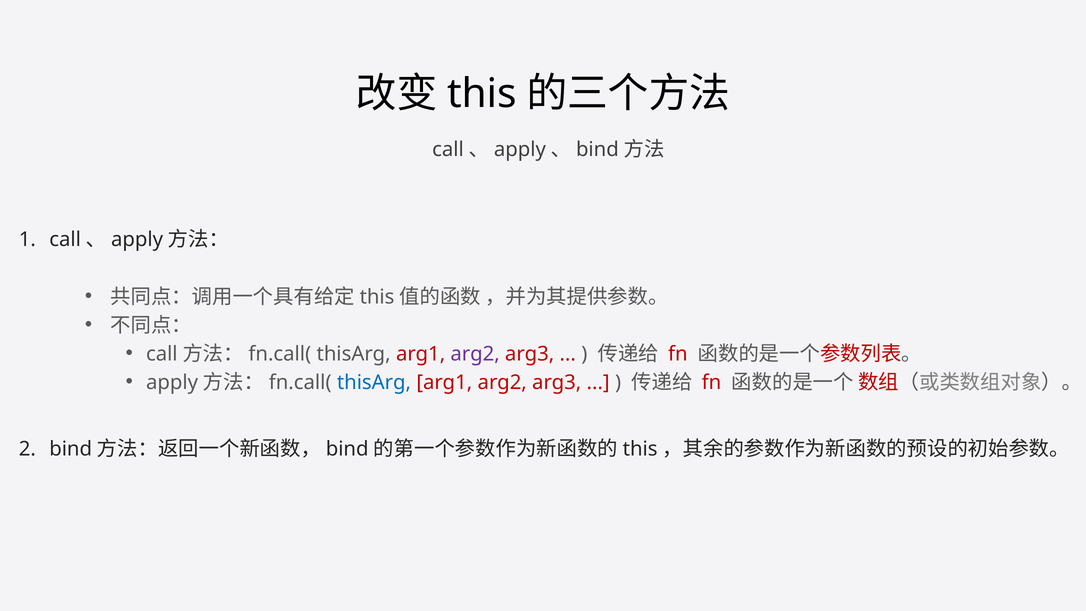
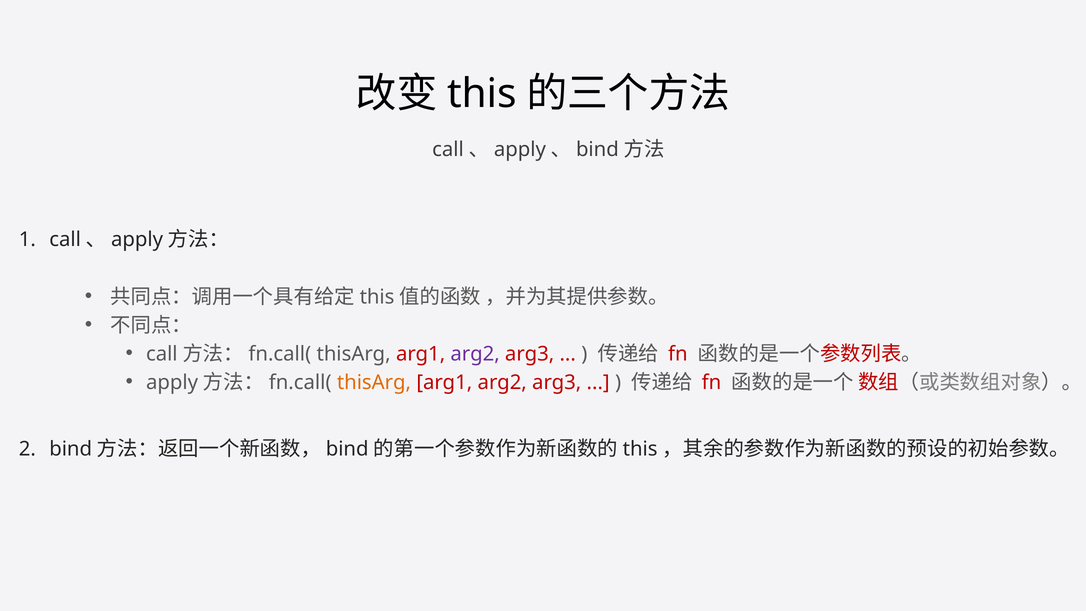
thisArg colour: blue -> orange (374, 382)
